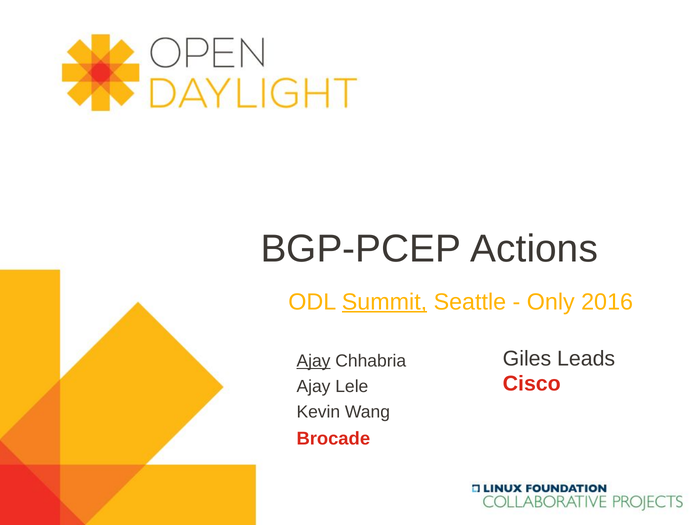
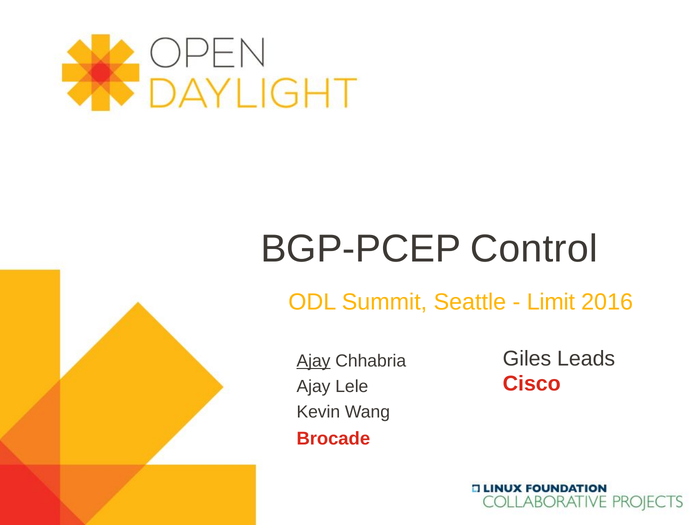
Actions: Actions -> Control (534, 248)
Summit underline: present -> none (384, 301)
Only: Only -> Limit (551, 301)
